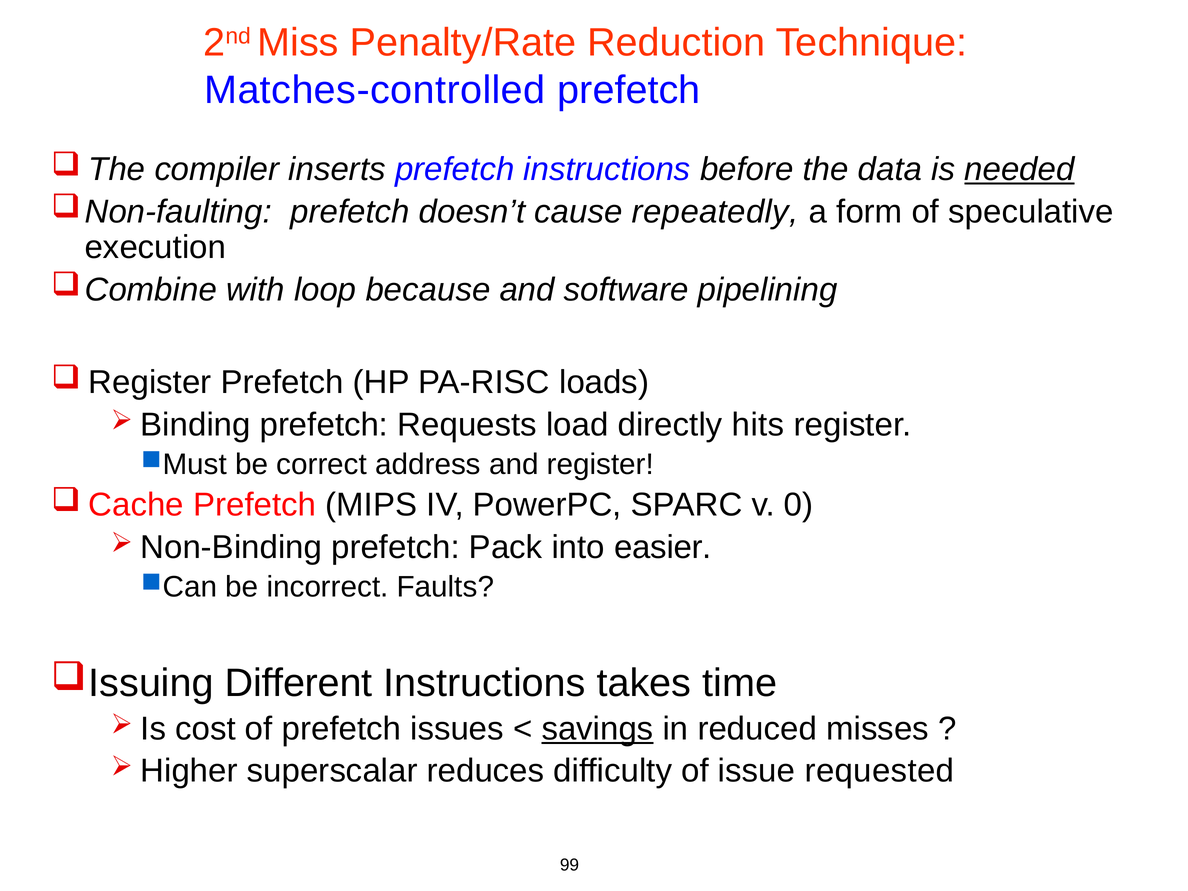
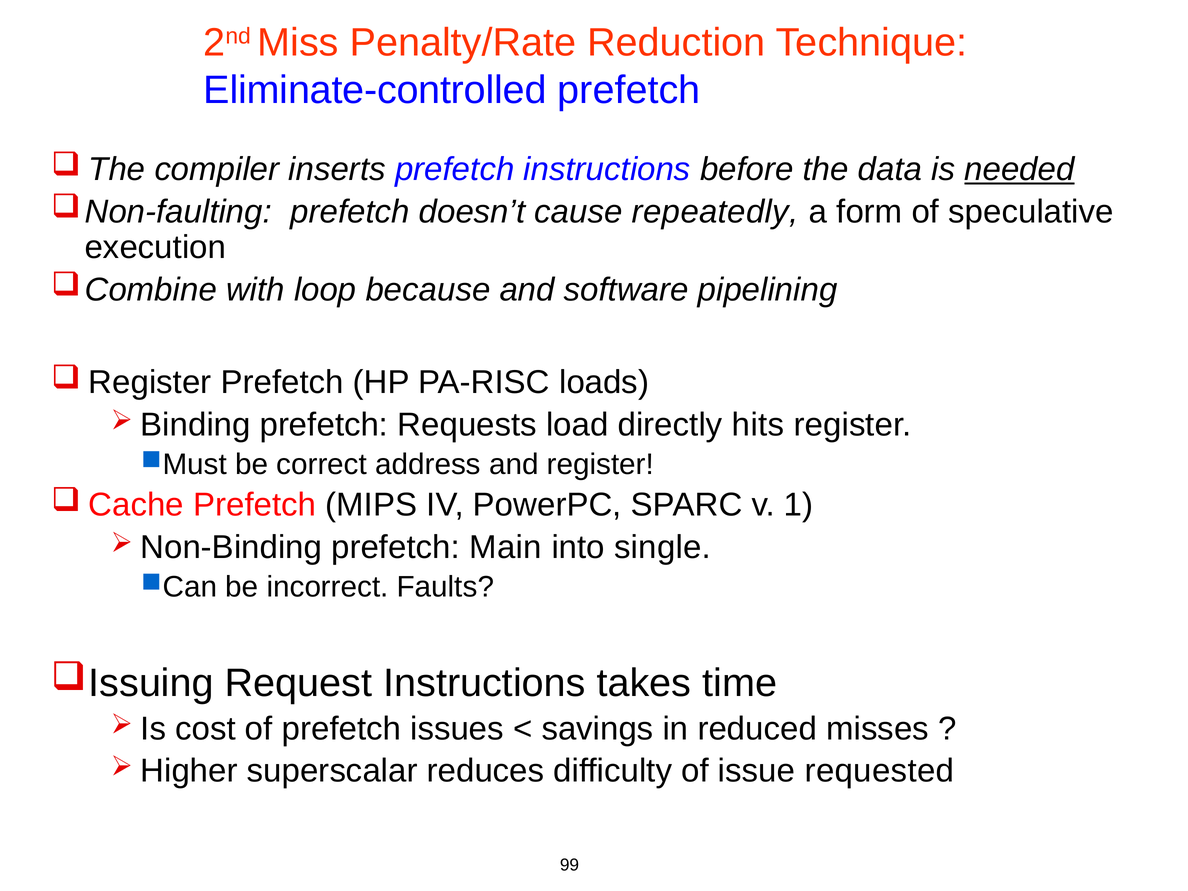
Matches-controlled: Matches-controlled -> Eliminate-controlled (375, 90)
0: 0 -> 1 (799, 505)
Pack: Pack -> Main (506, 547)
easier: easier -> single (663, 547)
Different: Different -> Request (299, 683)
savings underline: present -> none (598, 729)
